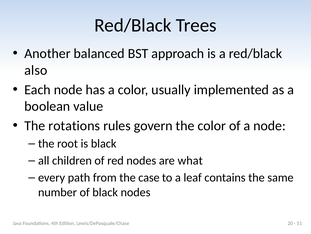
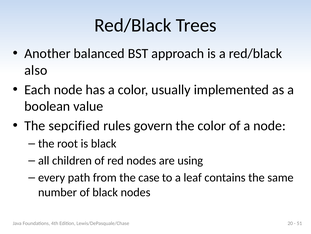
rotations: rotations -> sepcified (74, 125)
what: what -> using (190, 160)
